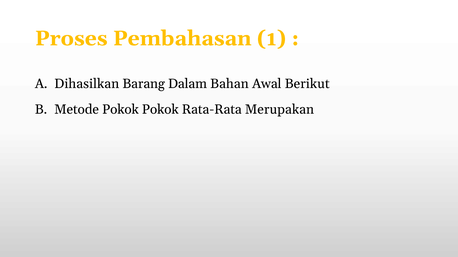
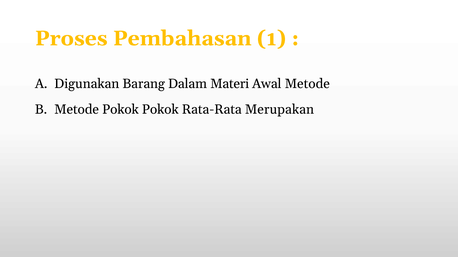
Dihasilkan: Dihasilkan -> Digunakan (87, 84)
Bahan: Bahan -> Materi (230, 84)
Awal Berikut: Berikut -> Metode (307, 84)
